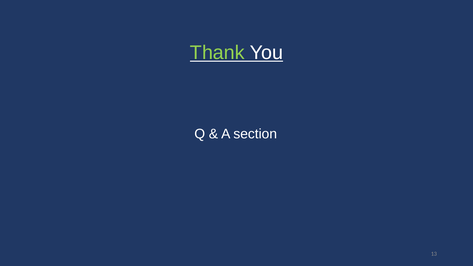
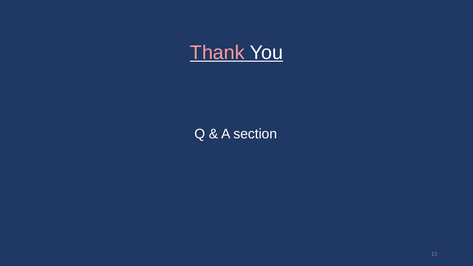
Thank colour: light green -> pink (217, 53)
